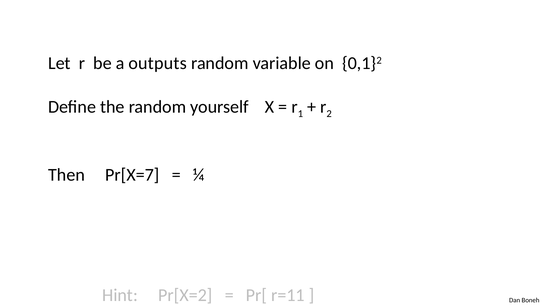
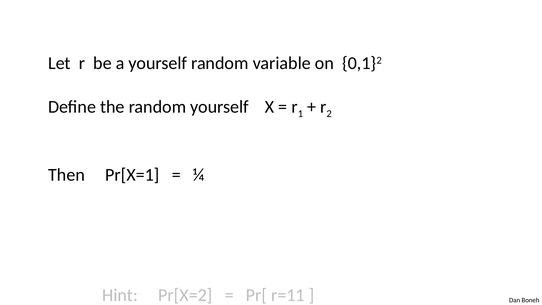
a outputs: outputs -> yourself (158, 63)
Pr[X=7: Pr[X=7 -> Pr[X=1 (132, 175)
